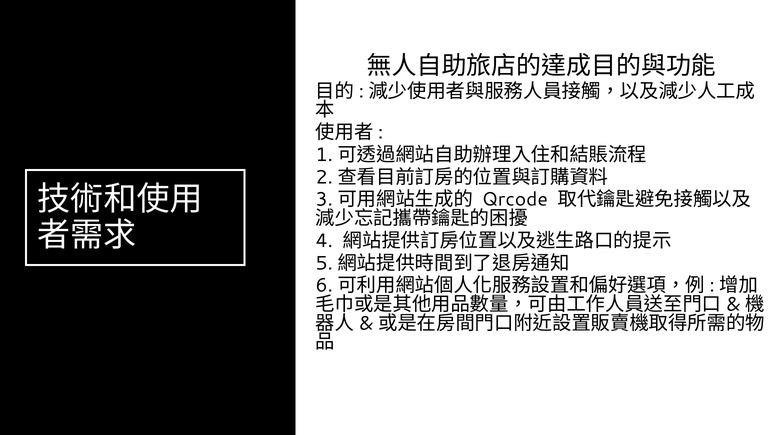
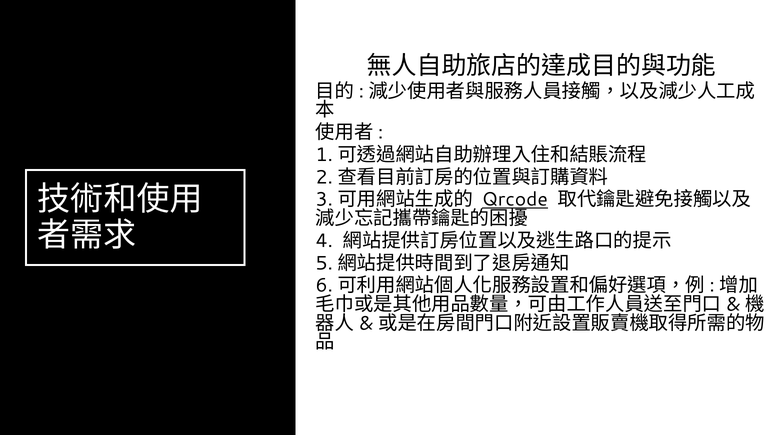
Qrcode underline: none -> present (515, 200)
